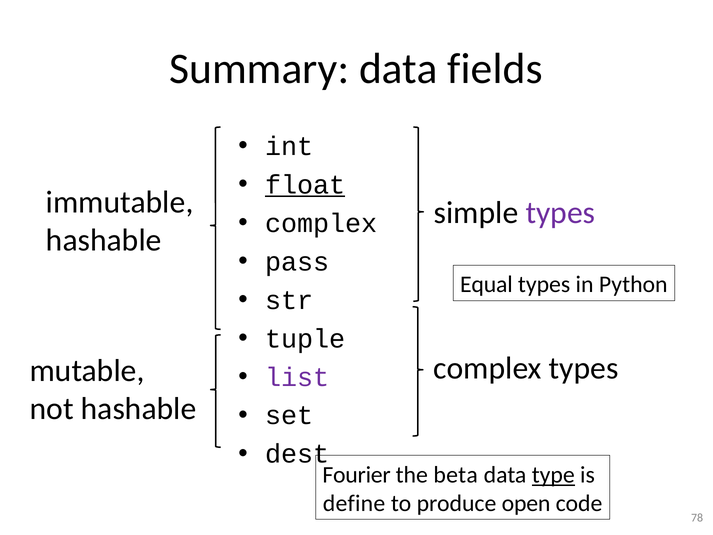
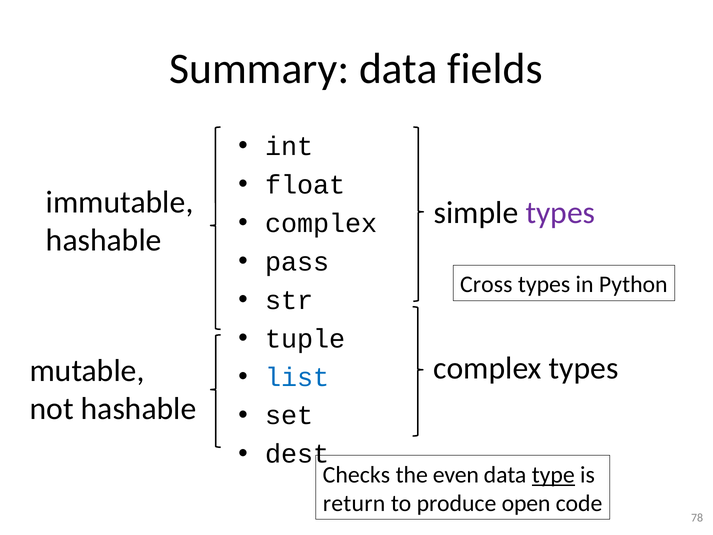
float underline: present -> none (305, 185)
Equal: Equal -> Cross (486, 284)
list colour: purple -> blue (297, 377)
Fourier: Fourier -> Checks (356, 475)
beta: beta -> even (456, 475)
define: define -> return (354, 503)
